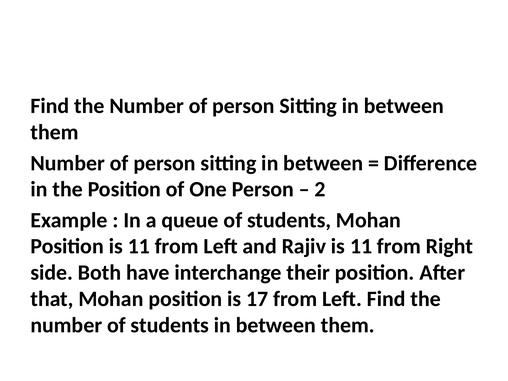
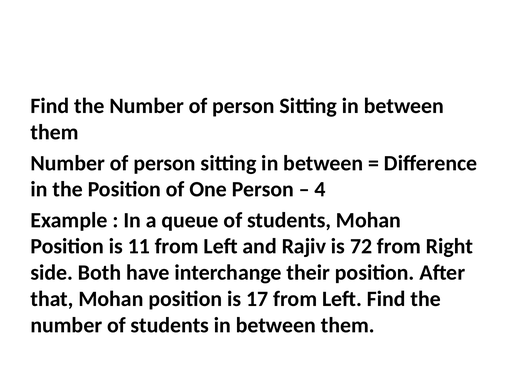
2: 2 -> 4 (320, 189)
Rajiv is 11: 11 -> 72 (361, 246)
